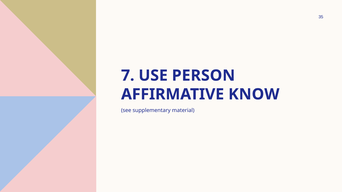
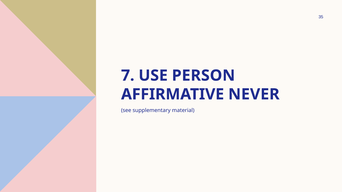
KNOW: KNOW -> NEVER (254, 94)
